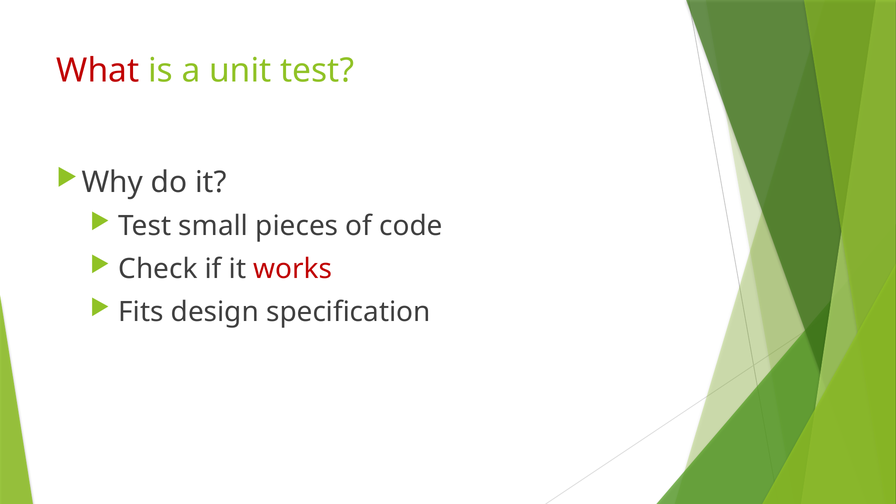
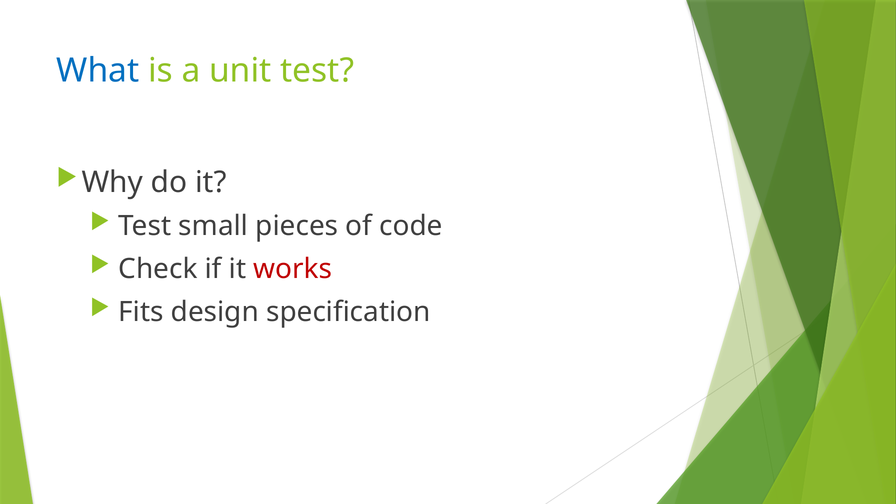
What colour: red -> blue (98, 71)
